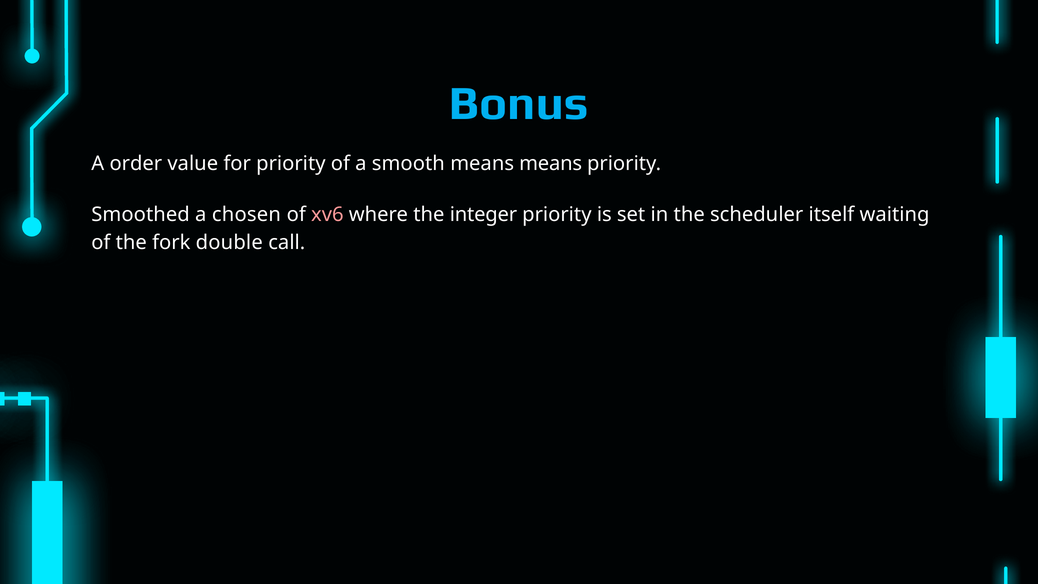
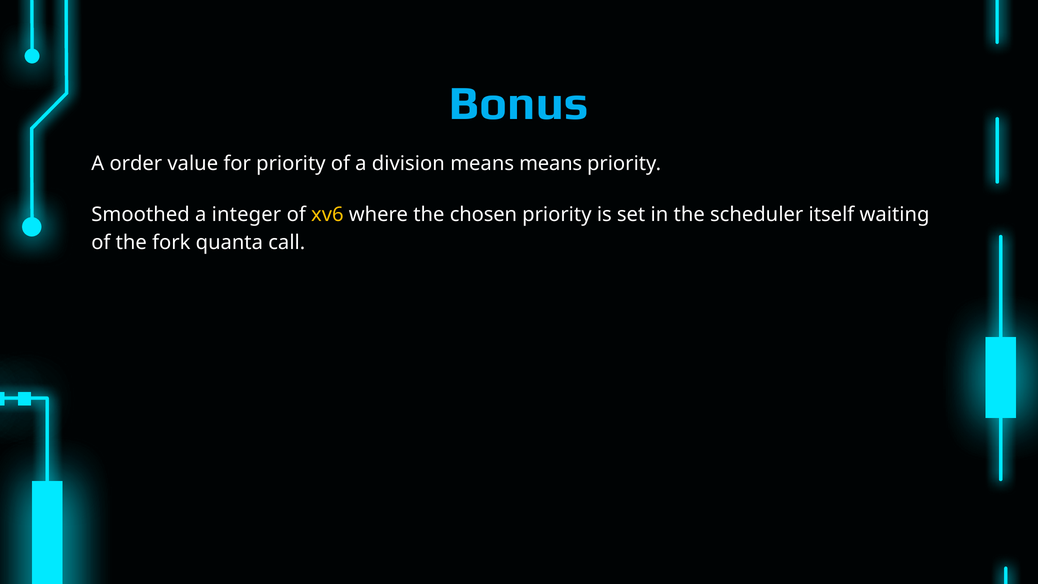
smooth: smooth -> division (408, 164)
chosen: chosen -> integer (246, 215)
xv6 colour: pink -> yellow (327, 215)
integer: integer -> chosen (483, 215)
double: double -> quanta (229, 242)
